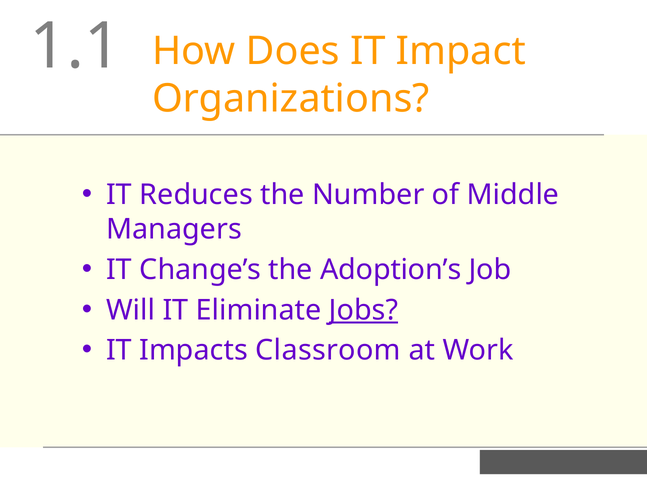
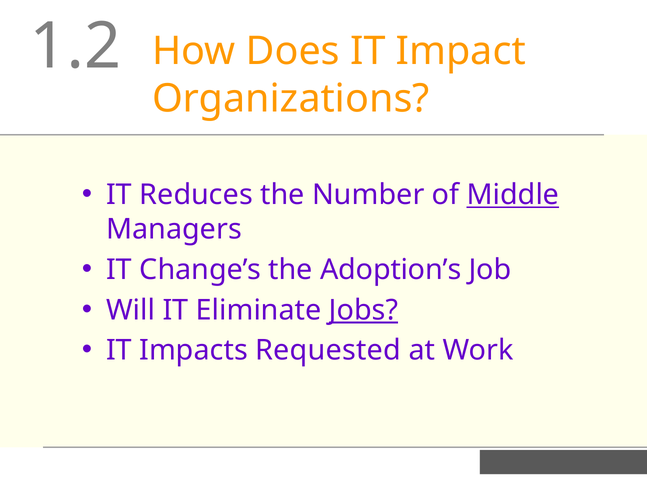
1.1: 1.1 -> 1.2 (75, 47)
Middle underline: none -> present (513, 195)
Classroom: Classroom -> Requested (328, 350)
